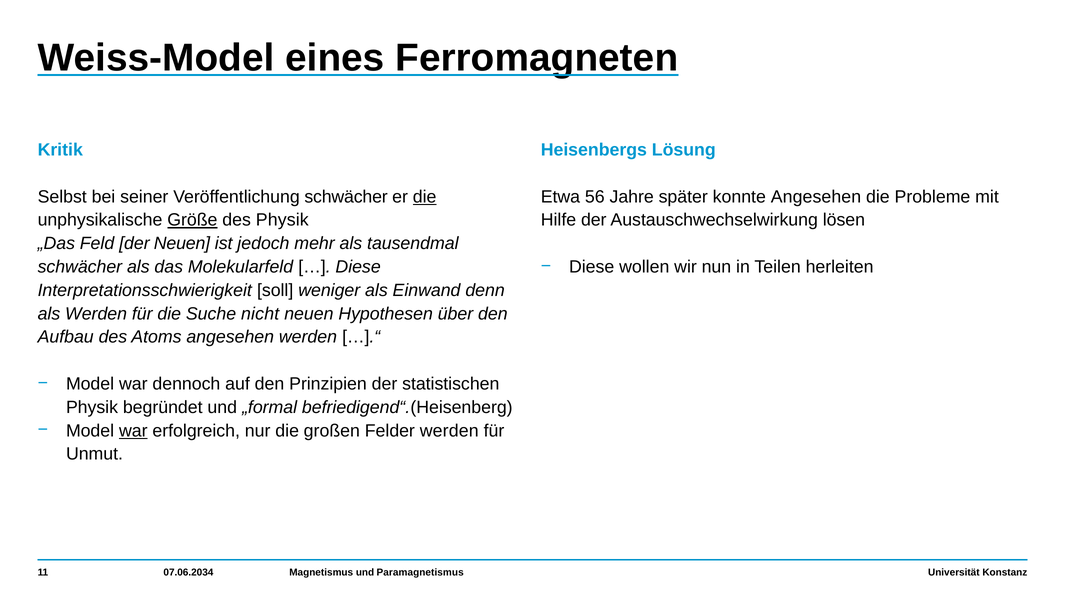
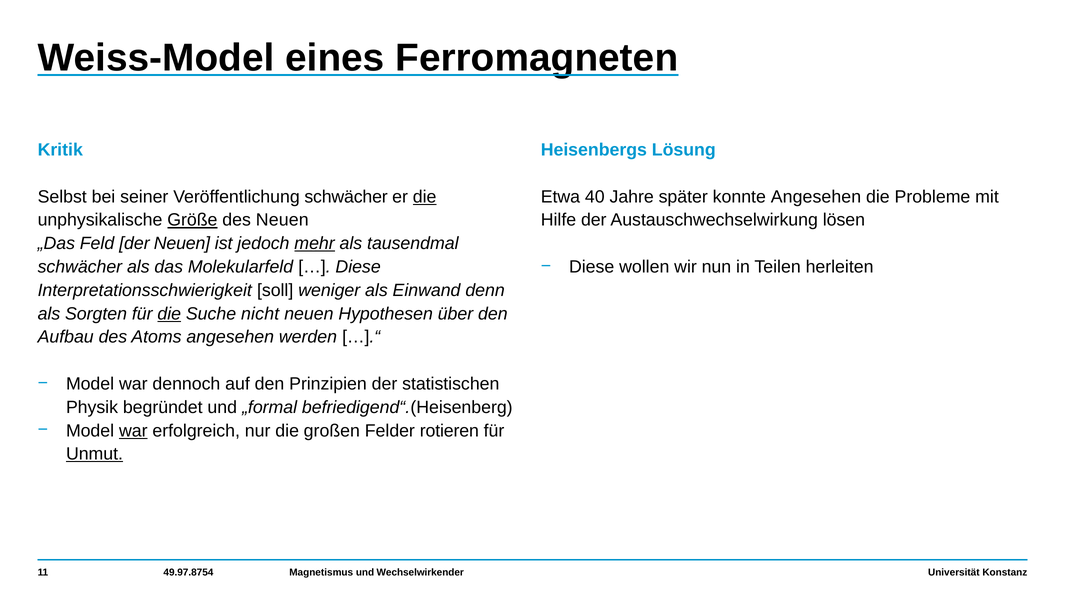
56: 56 -> 40 (595, 197)
des Physik: Physik -> Neuen (282, 220)
mehr underline: none -> present (315, 244)
als Werden: Werden -> Sorgten (96, 314)
die underline: none -> present (169, 314)
Felder werden: werden -> rotieren (449, 431)
Unmut underline: none -> present (94, 454)
07.06.2034: 07.06.2034 -> 49.97.8754 (188, 573)
Paramagnetismus: Paramagnetismus -> Wechselwirkender (420, 573)
